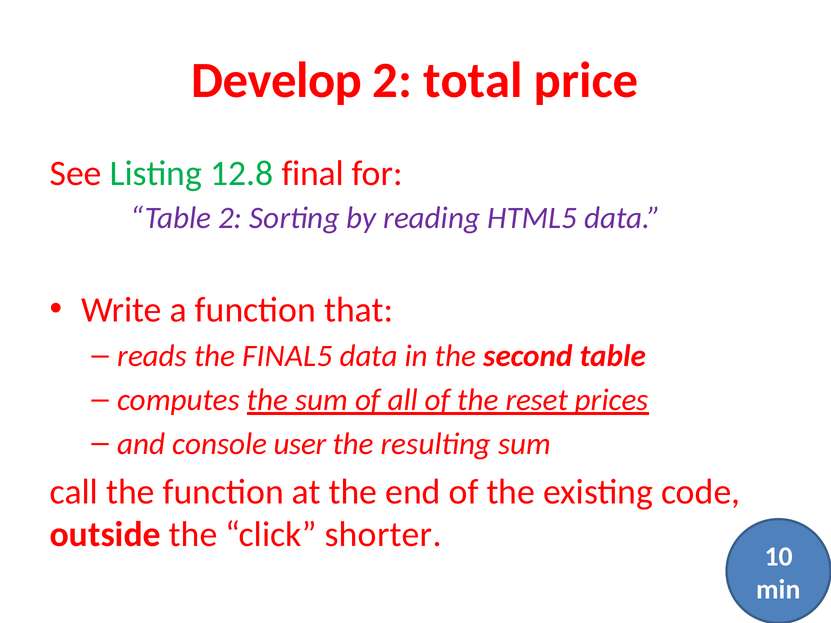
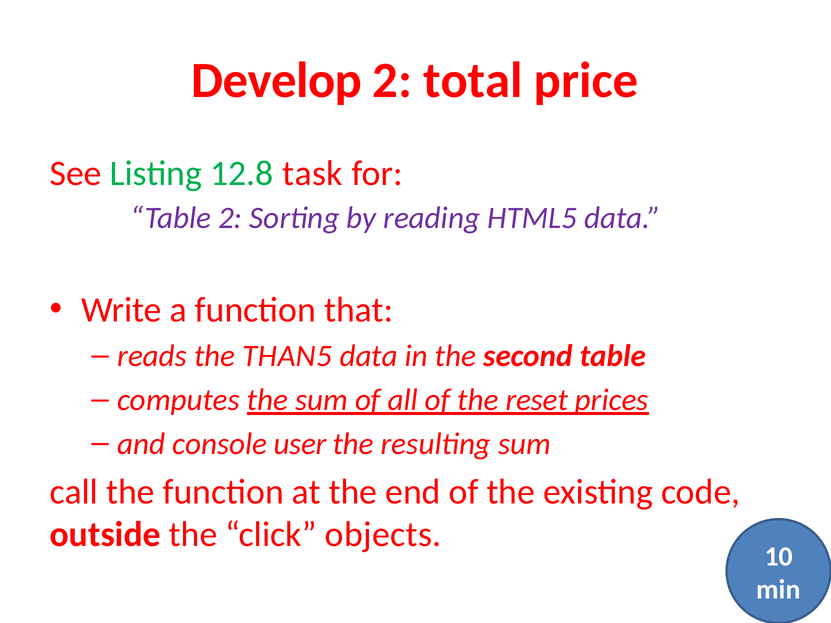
final: final -> task (312, 174)
FINAL5: FINAL5 -> THAN5 (287, 356)
shorter: shorter -> objects (383, 535)
